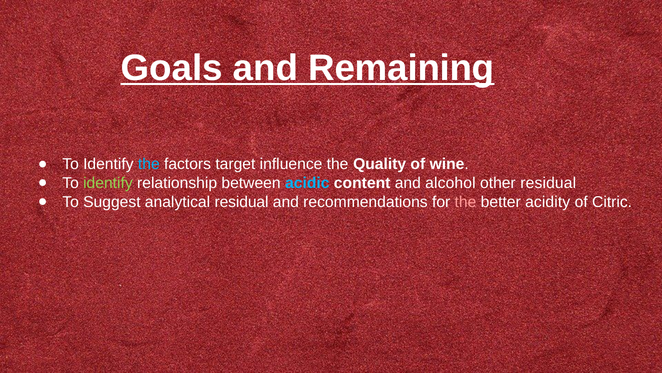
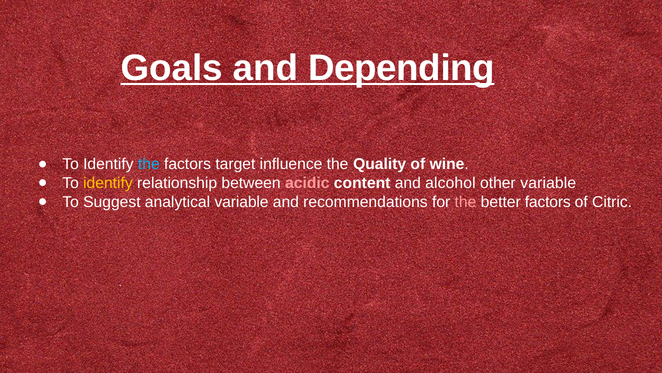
Remaining: Remaining -> Depending (401, 68)
identify colour: light green -> yellow (108, 183)
acidic colour: light blue -> pink (307, 183)
other residual: residual -> variable (548, 183)
analytical residual: residual -> variable (242, 202)
better acidity: acidity -> factors (548, 202)
